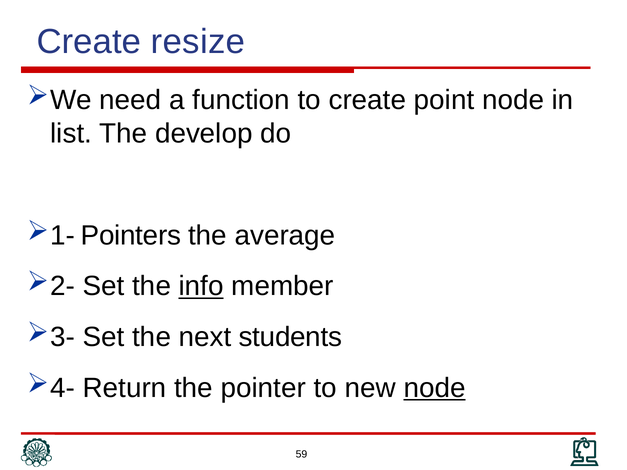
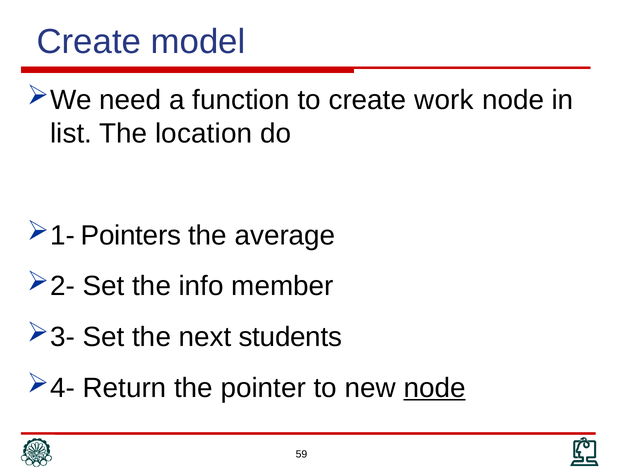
resize: resize -> model (198, 42)
point: point -> work (444, 100)
develop: develop -> location (204, 134)
info underline: present -> none (201, 286)
